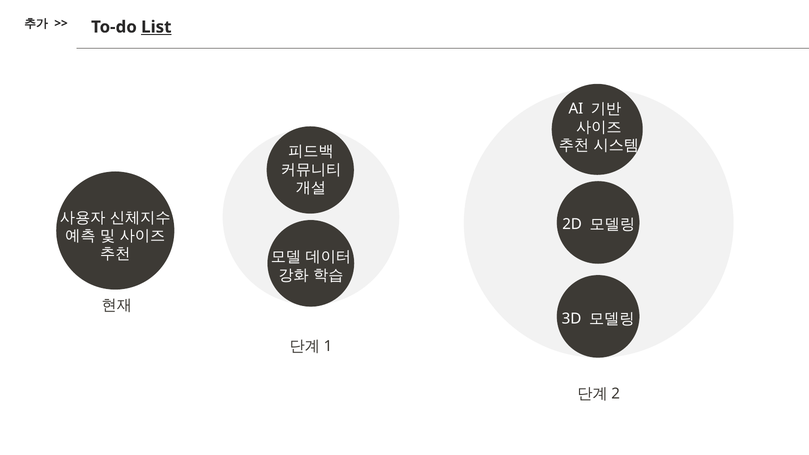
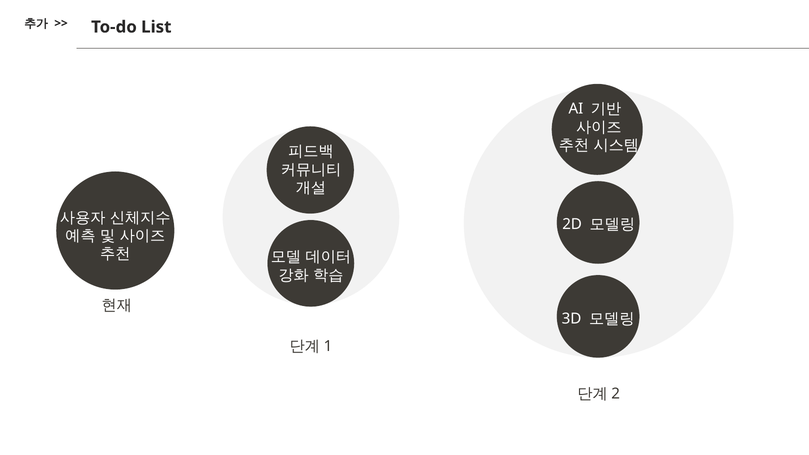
List underline: present -> none (156, 27)
